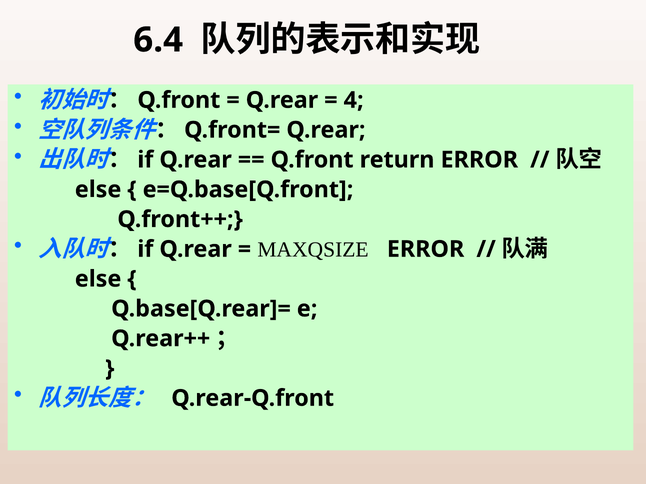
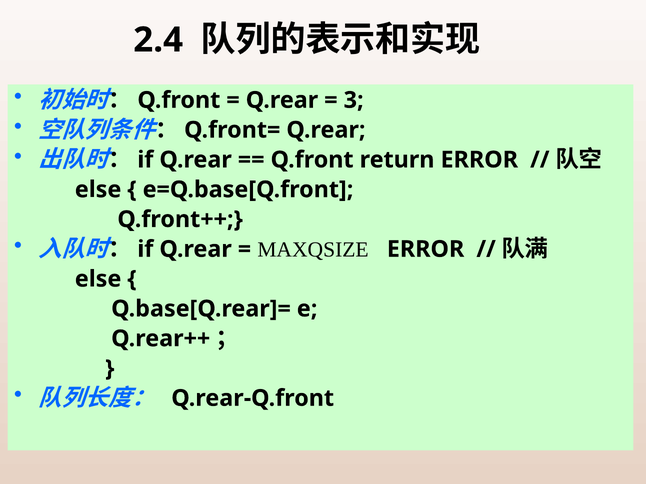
6.4: 6.4 -> 2.4 (158, 40)
4: 4 -> 3 (354, 100)
